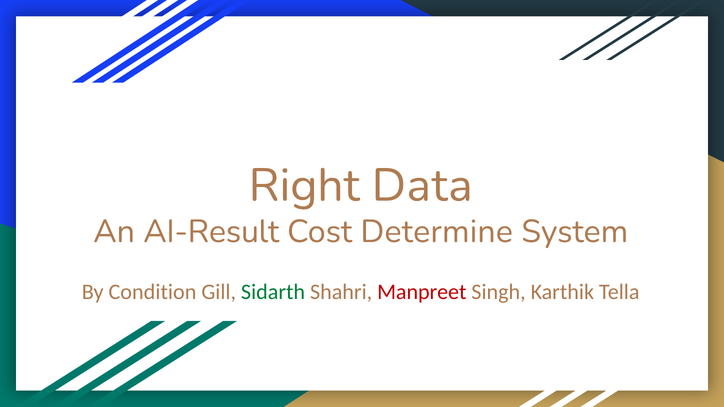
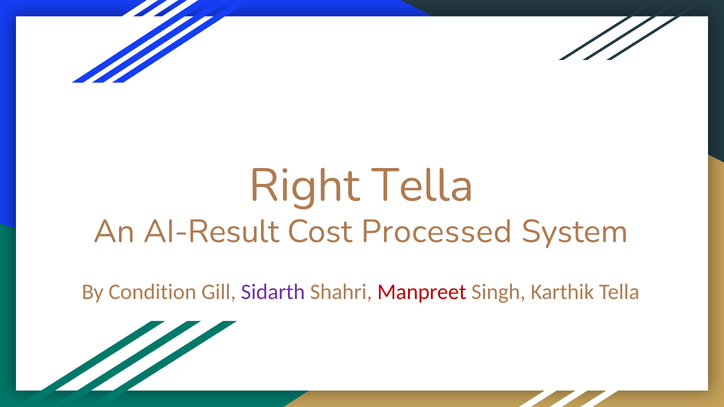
Right Data: Data -> Tella (423, 186)
Determine: Determine -> Processed (437, 232)
Sidarth colour: green -> purple (273, 292)
